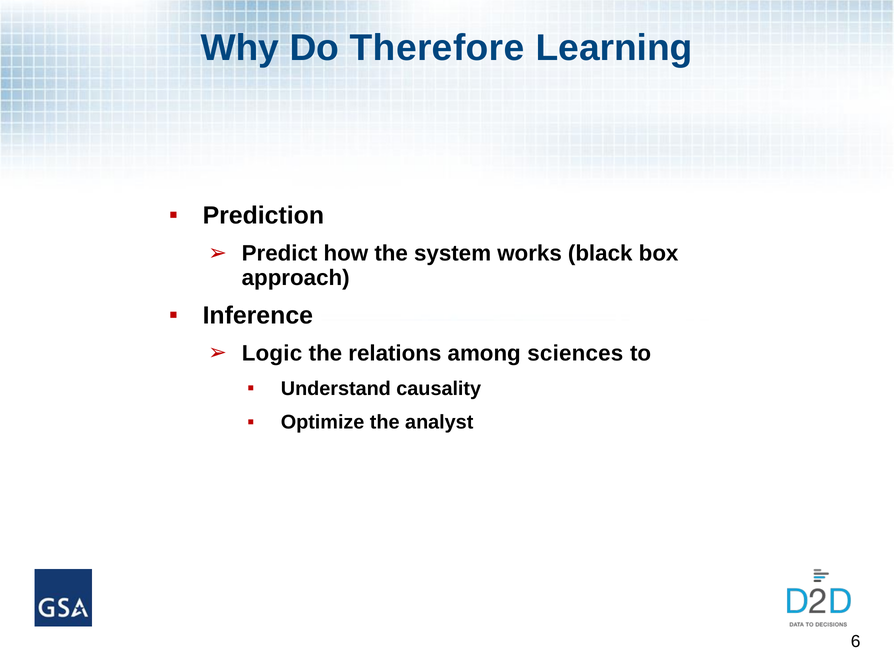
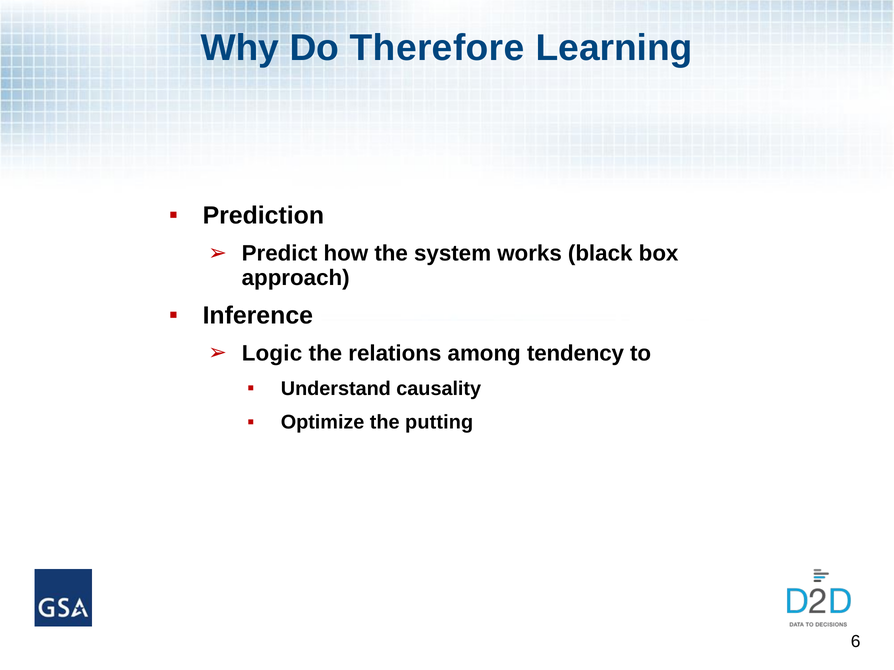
sciences: sciences -> tendency (576, 354)
analyst: analyst -> putting (439, 423)
